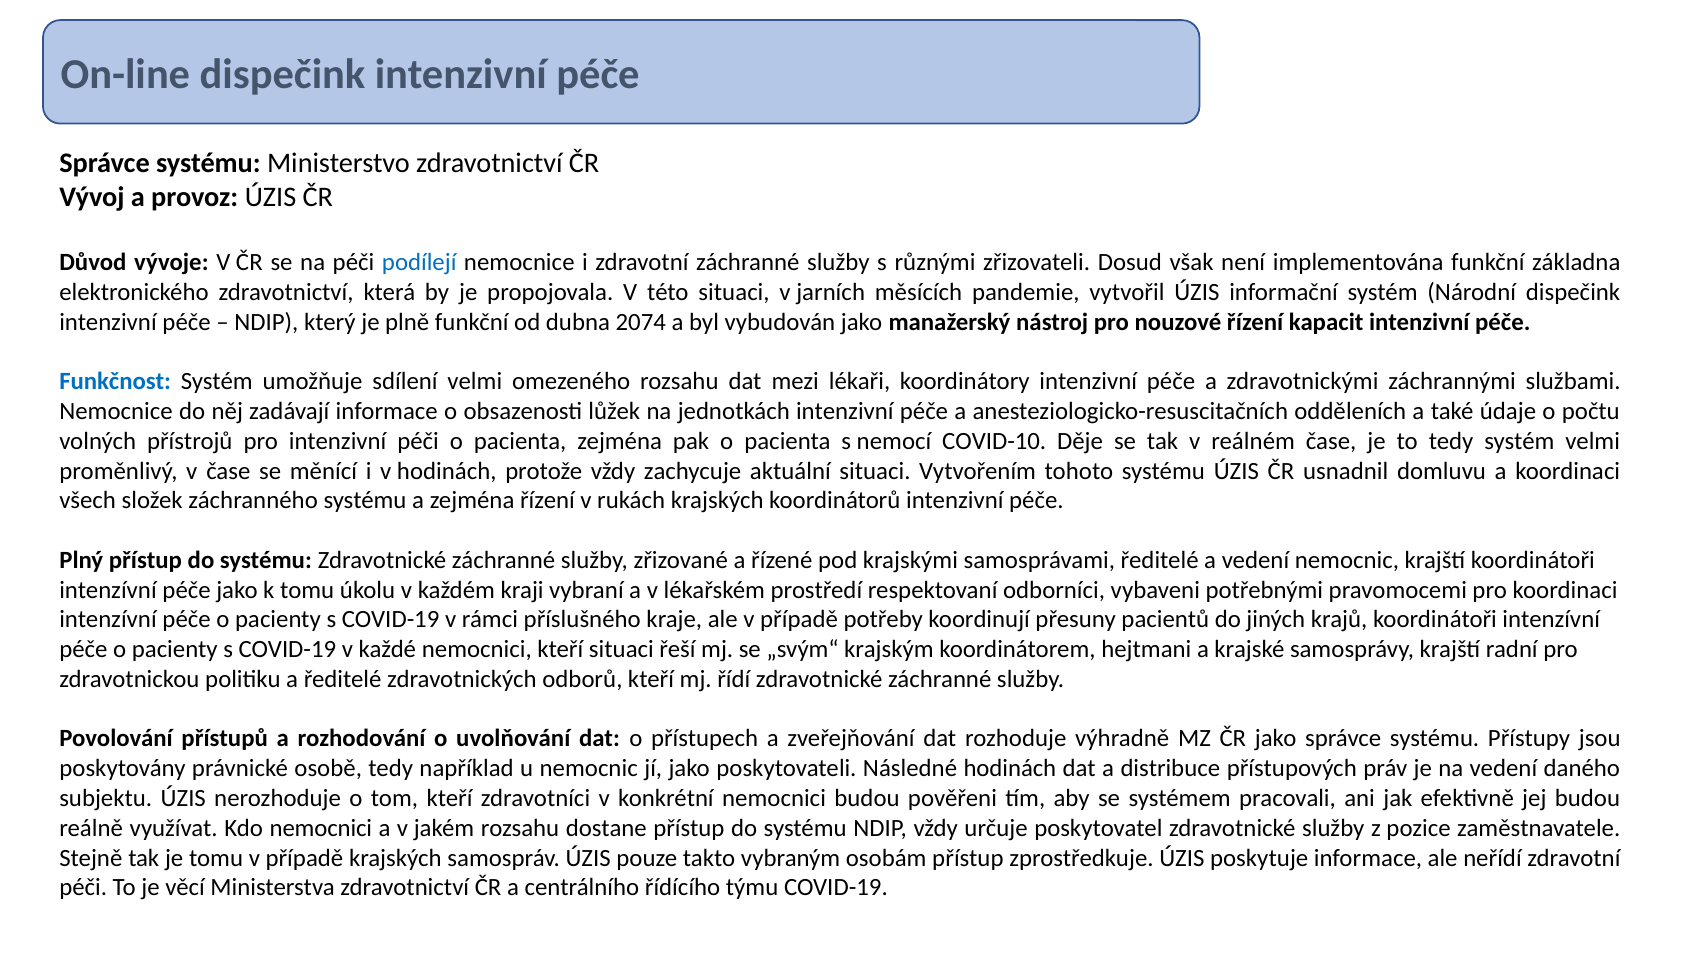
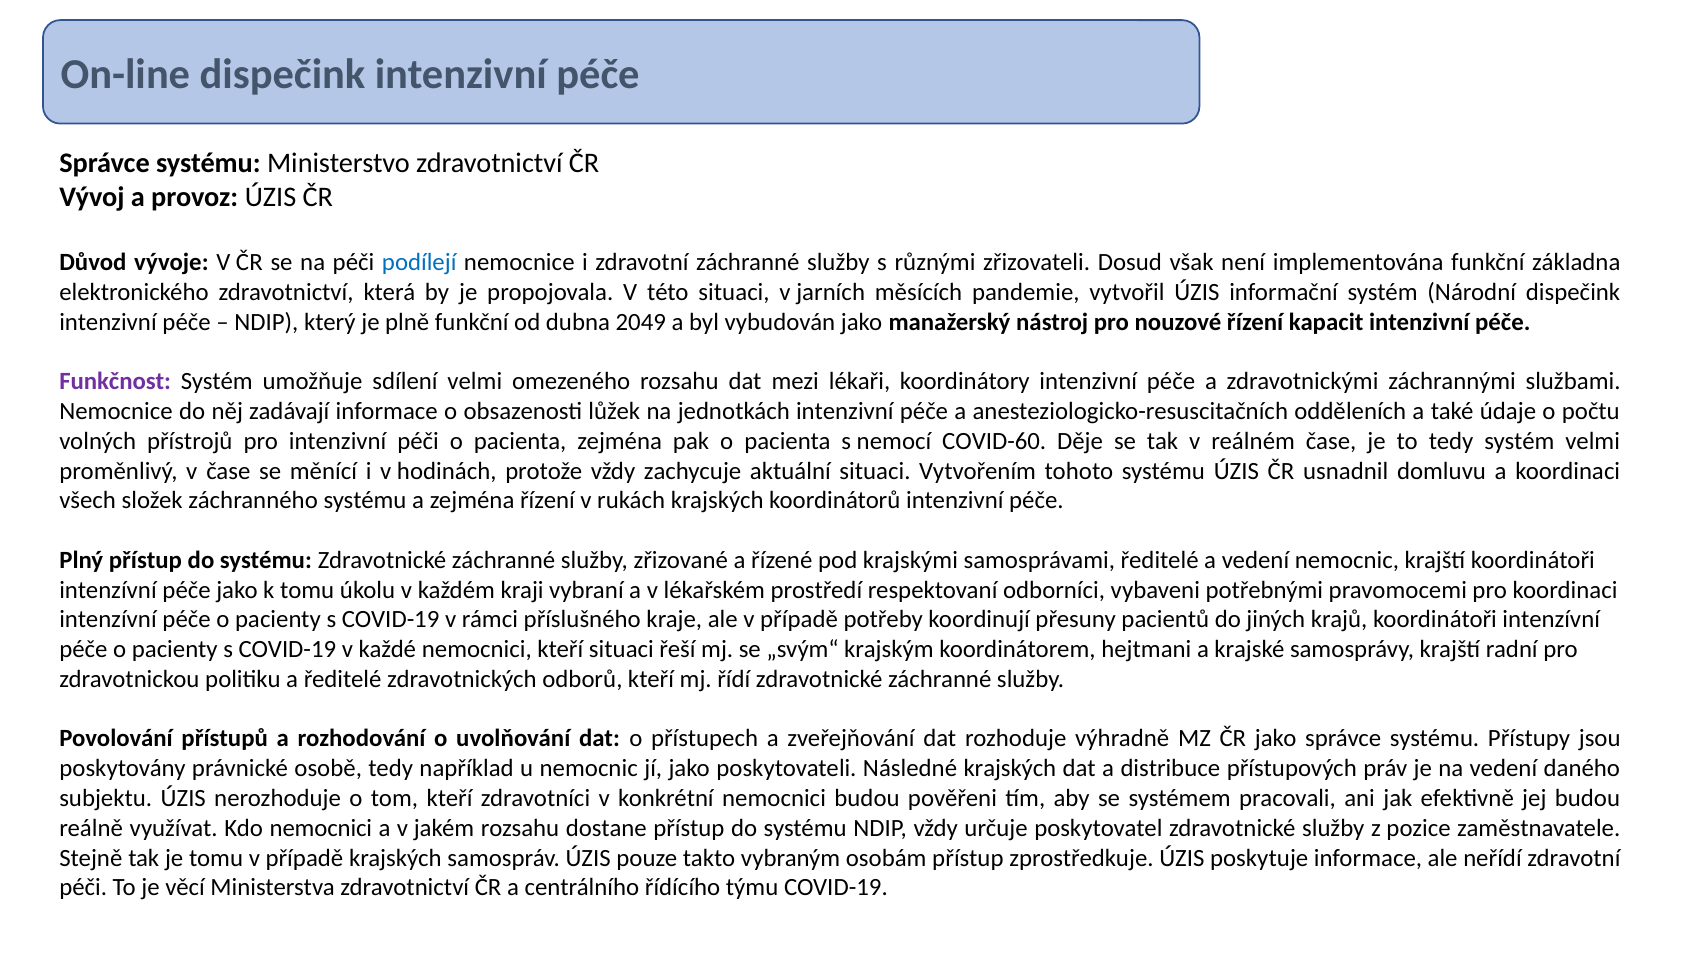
2074: 2074 -> 2049 (641, 322)
Funkčnost colour: blue -> purple (115, 382)
COVID-10: COVID-10 -> COVID-60 (994, 441)
Následné hodinách: hodinách -> krajských (1010, 769)
